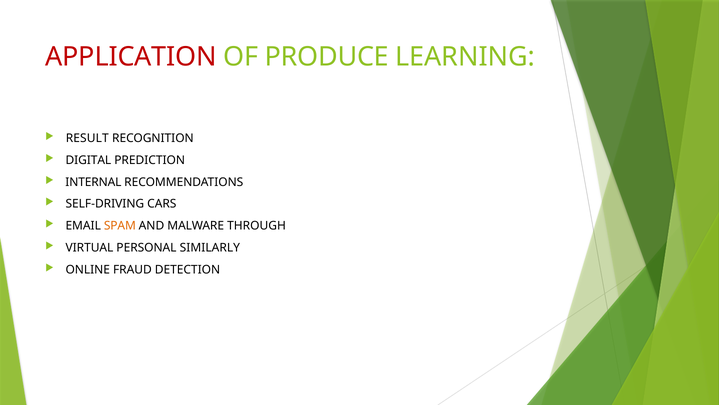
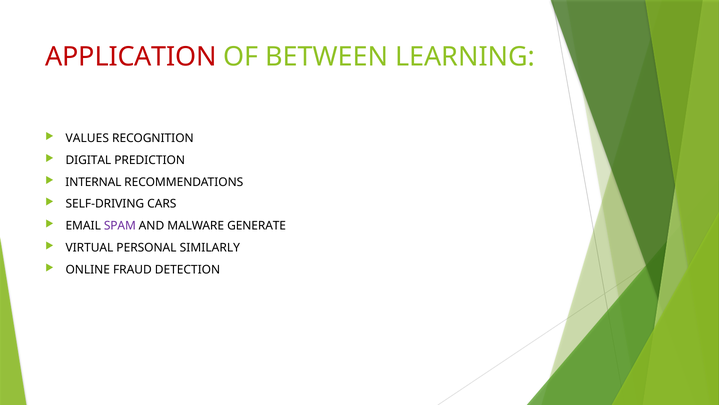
PRODUCE: PRODUCE -> BETWEEN (327, 57)
RESULT: RESULT -> VALUES (87, 138)
SPAM colour: orange -> purple (120, 226)
THROUGH: THROUGH -> GENERATE (257, 226)
